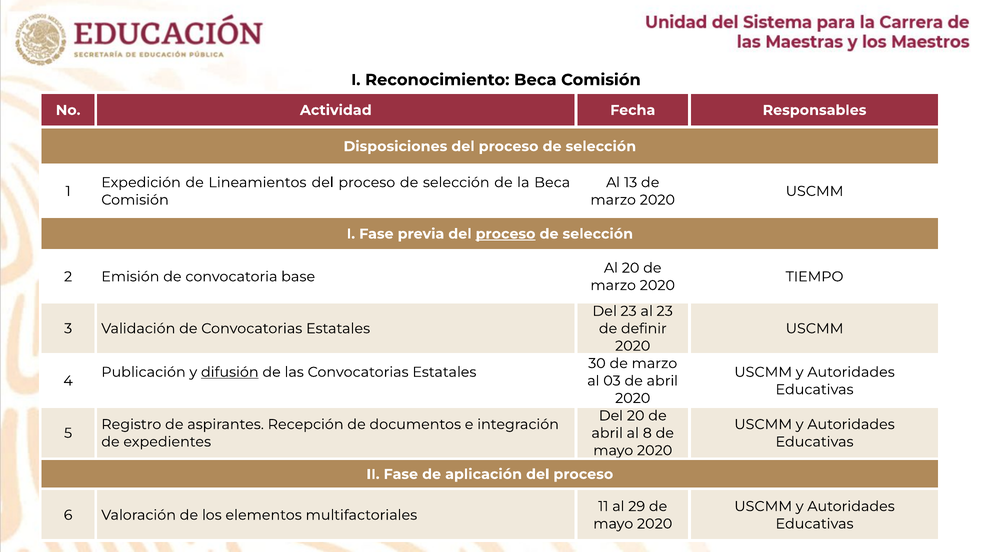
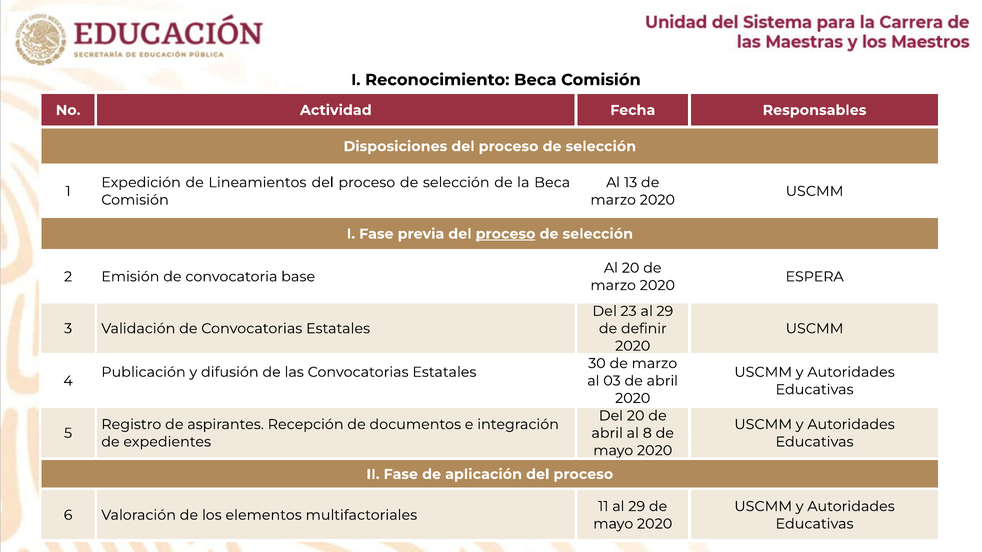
TIEMPO: TIEMPO -> ESPERA (815, 277)
23 al 23: 23 -> 29 (665, 311)
difusión underline: present -> none (230, 372)
